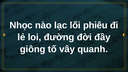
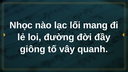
phiêu: phiêu -> mang (95, 25)
